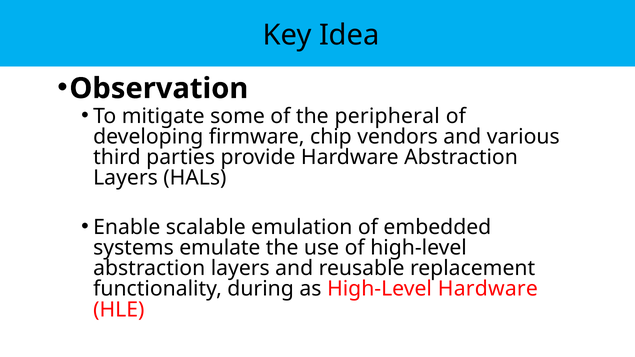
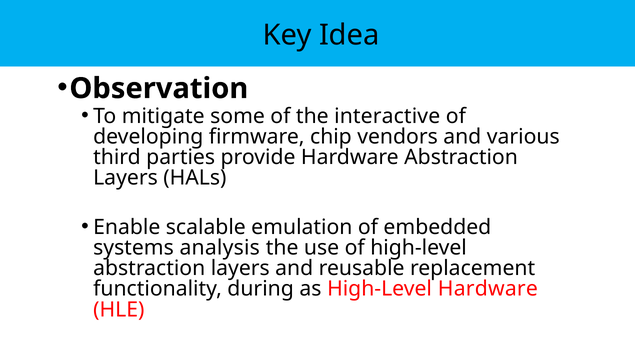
peripheral: peripheral -> interactive (387, 116)
emulate: emulate -> analysis (220, 248)
